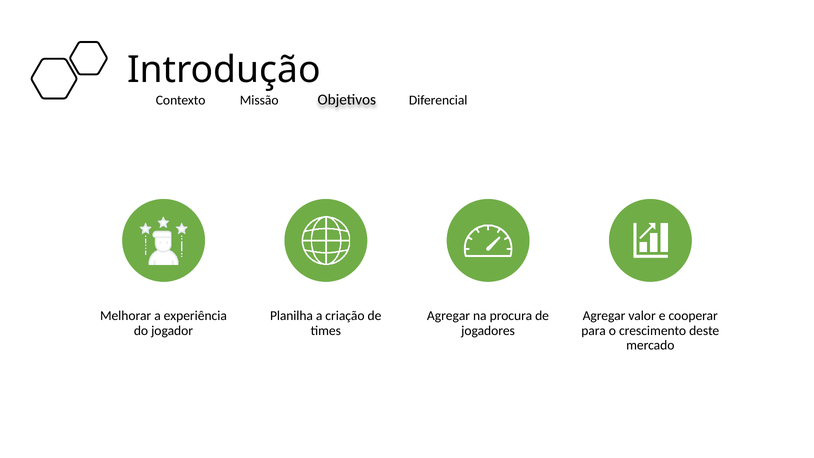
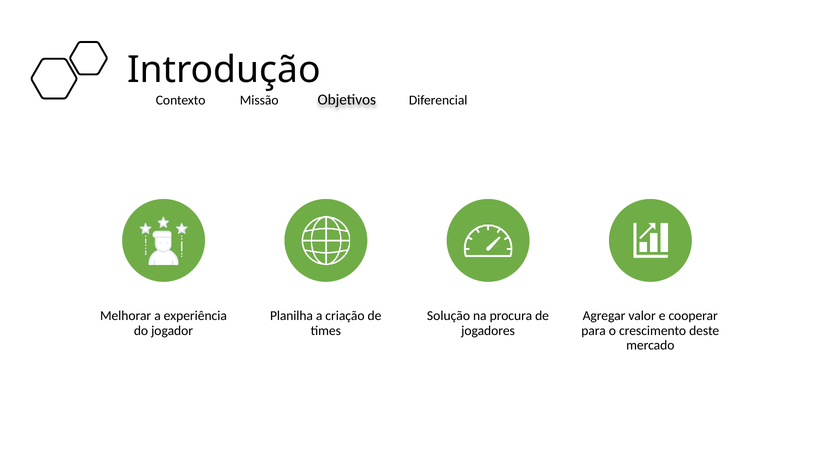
Agregar: Agregar -> Solução (449, 316)
